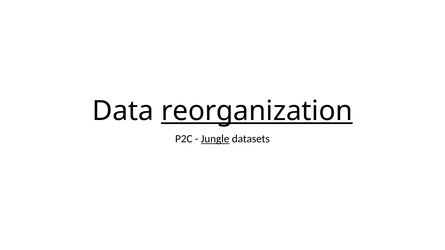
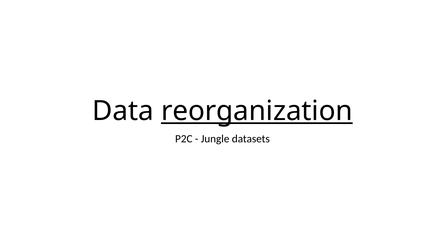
Jungle underline: present -> none (215, 139)
